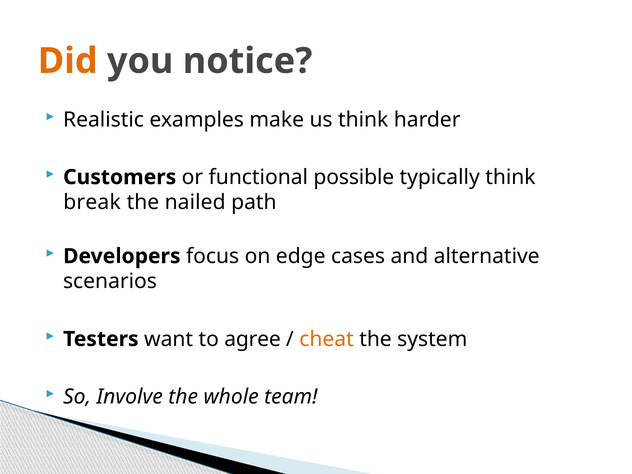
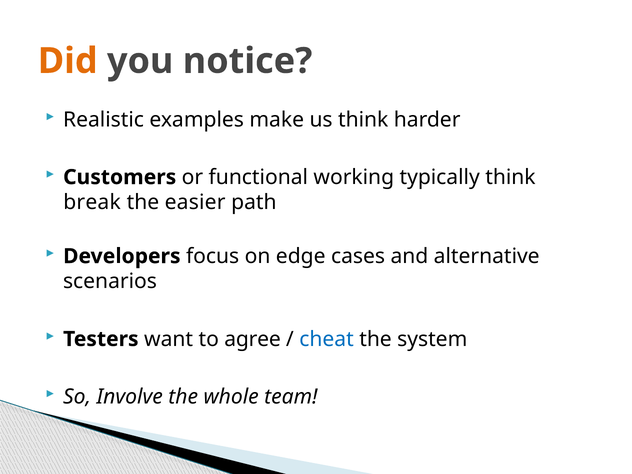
possible: possible -> working (354, 177)
nailed: nailed -> easier (195, 202)
cheat colour: orange -> blue (327, 339)
